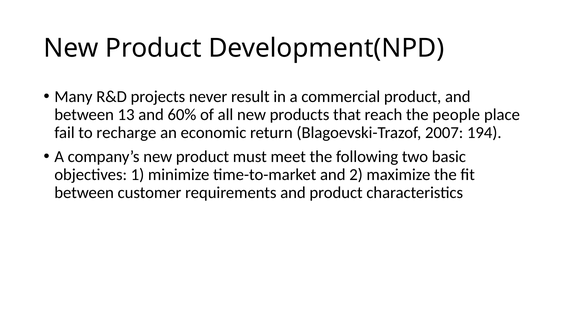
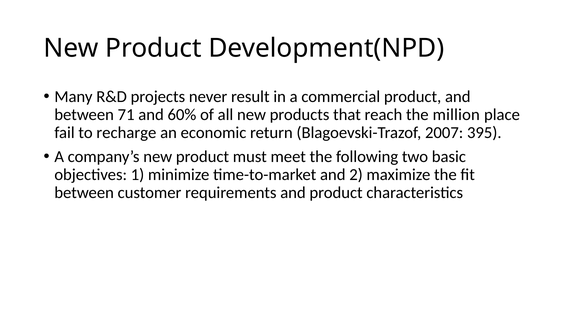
13: 13 -> 71 (126, 115)
people: people -> million (456, 115)
194: 194 -> 395 (484, 133)
